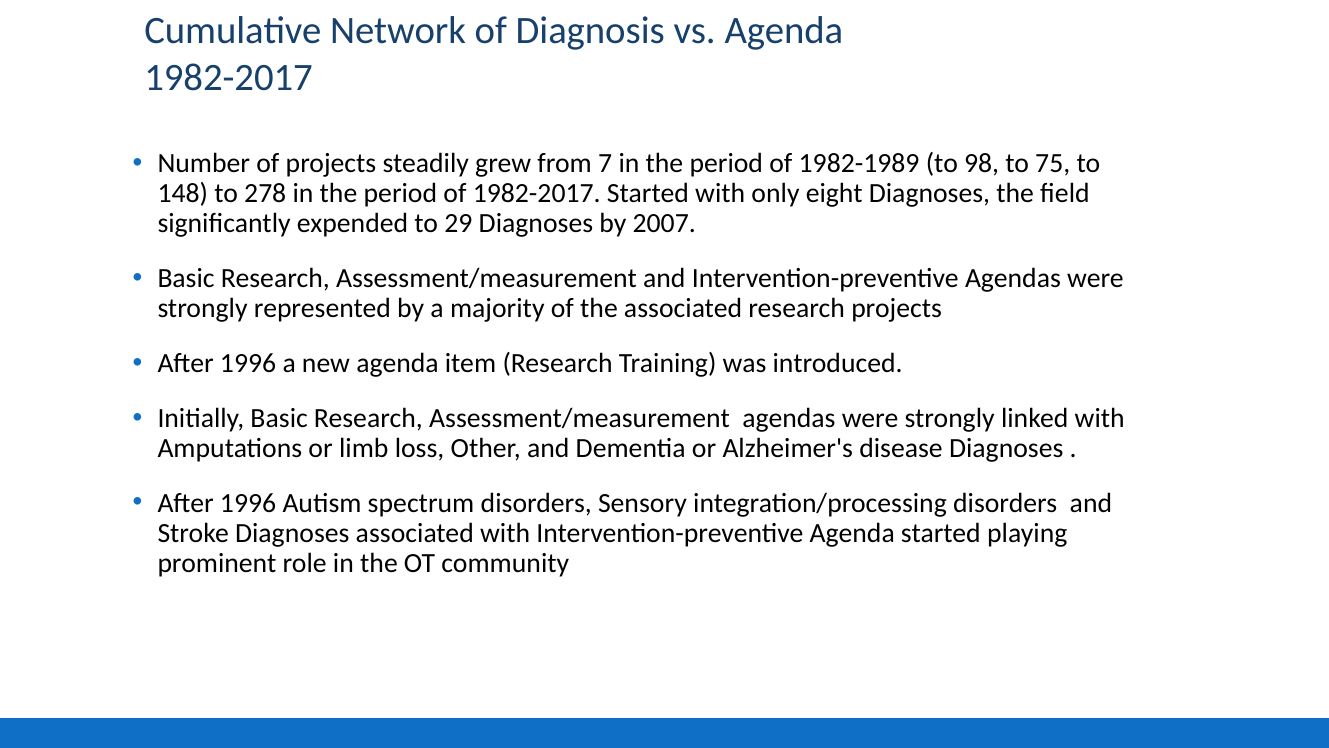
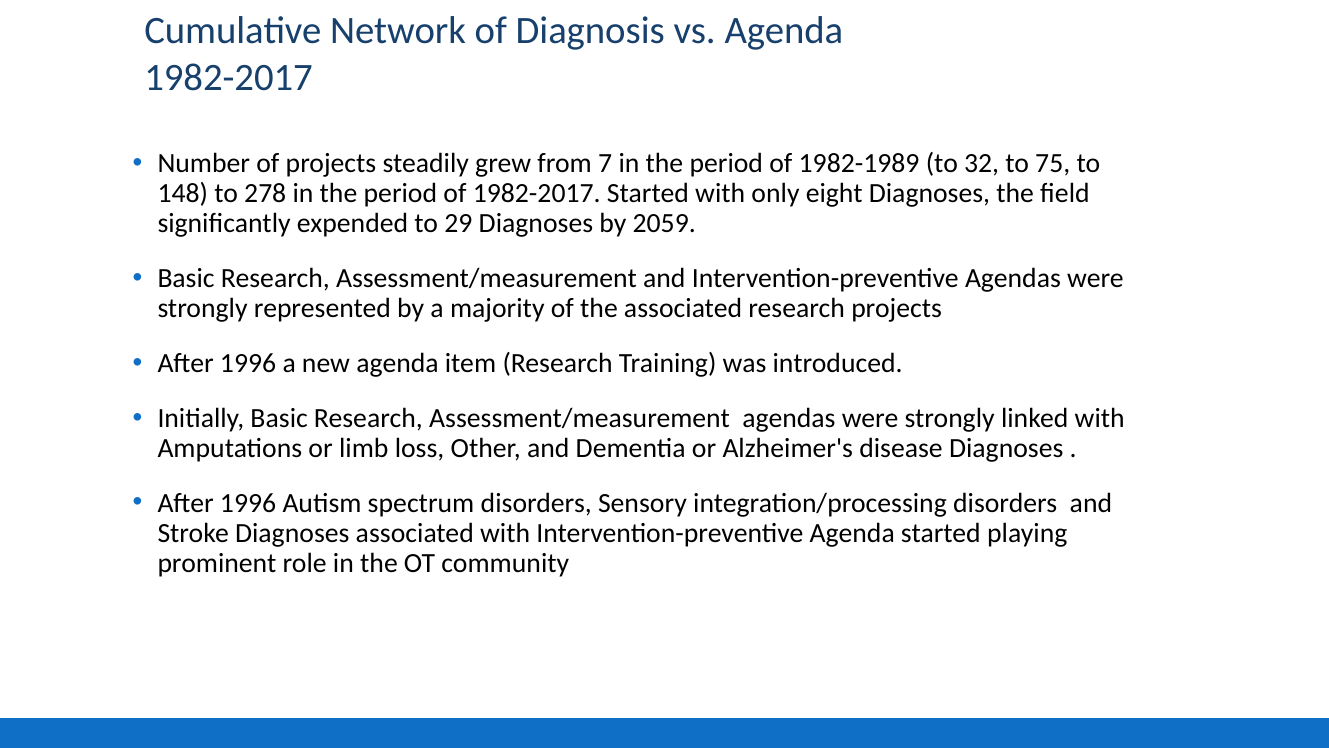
98: 98 -> 32 (982, 163)
2007: 2007 -> 2059 (664, 223)
